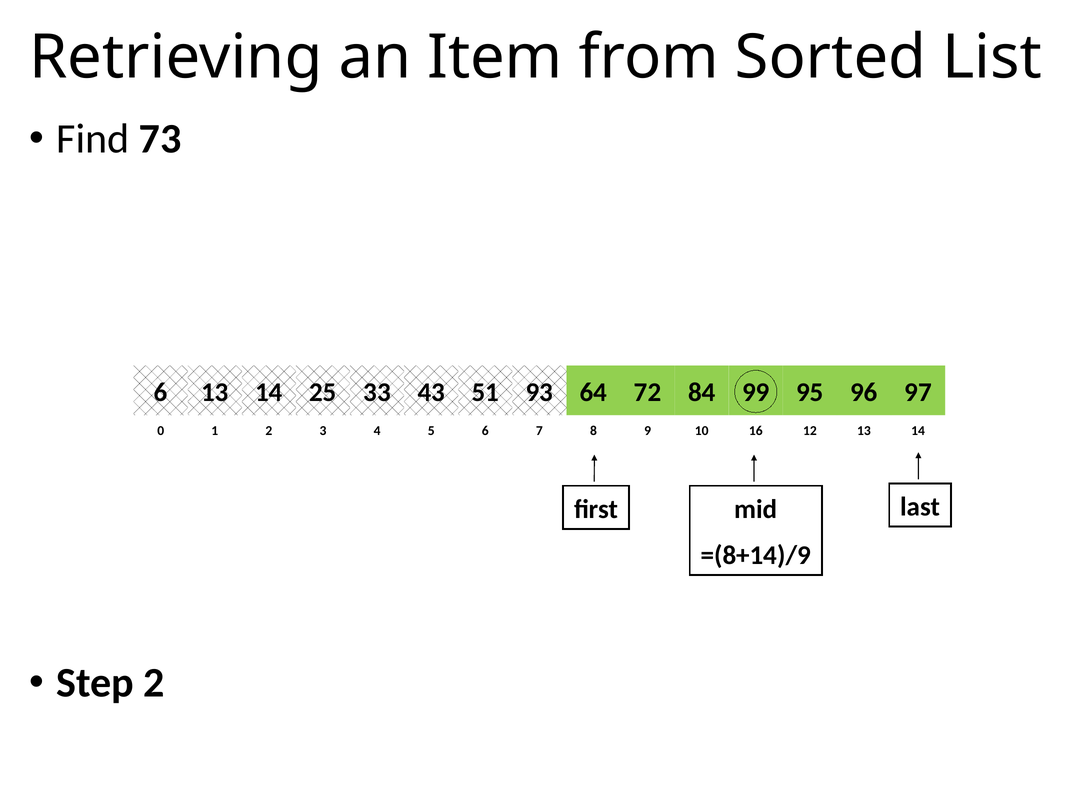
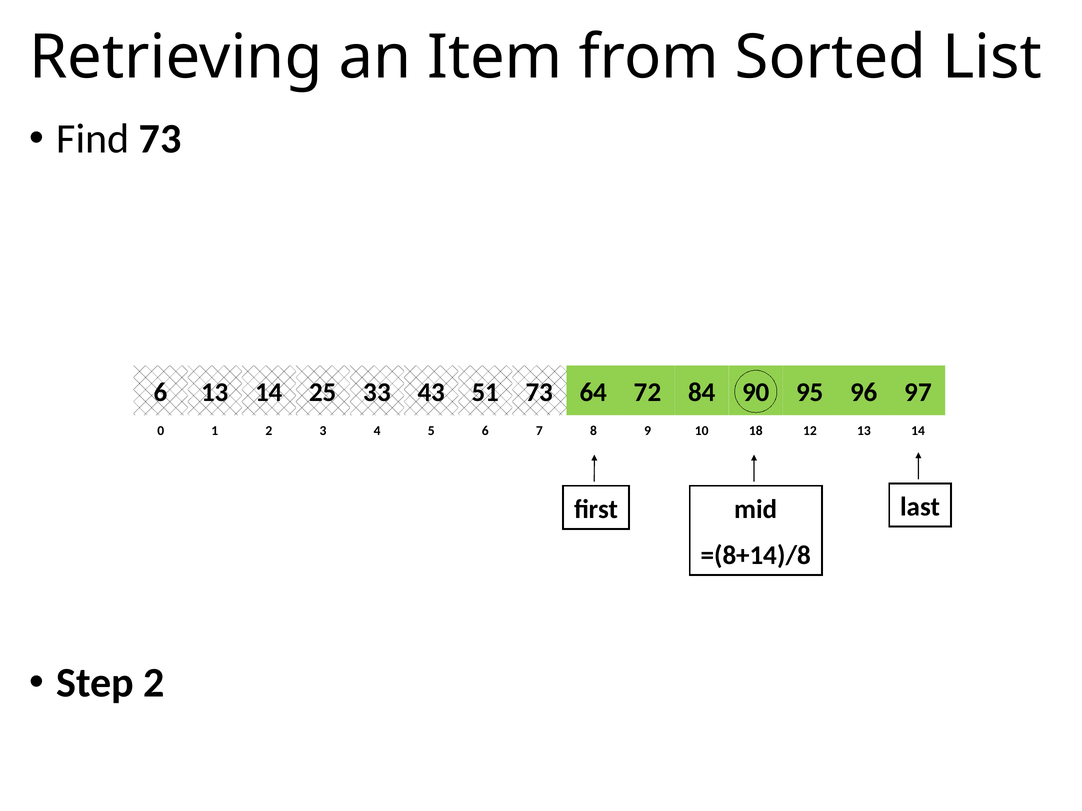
43 93: 93 -> 73 (539, 393)
99: 99 -> 90 (756, 393)
16: 16 -> 18 (756, 431)
=(8+14)/9: =(8+14)/9 -> =(8+14)/8 (756, 556)
